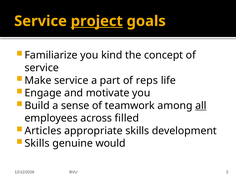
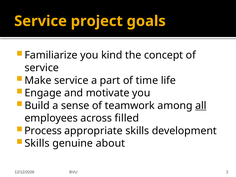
project underline: present -> none (97, 21)
reps: reps -> time (147, 80)
Articles: Articles -> Process (43, 131)
would: would -> about (110, 143)
